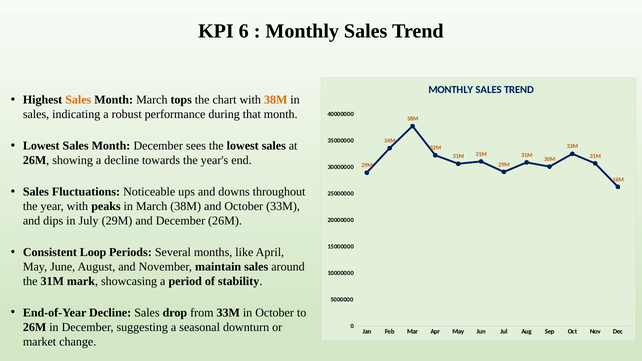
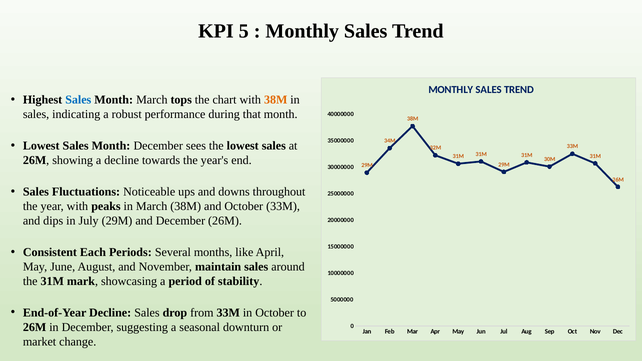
6: 6 -> 5 (244, 31)
Sales colour: orange -> blue (78, 100)
Loop: Loop -> Each (93, 252)
